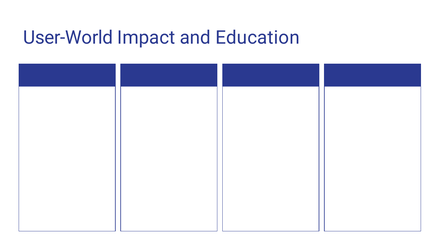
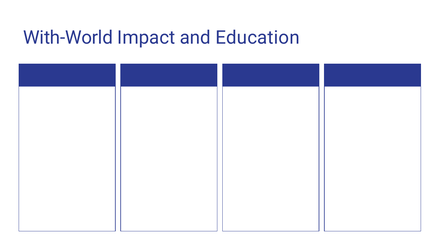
User-World: User-World -> With-World (68, 38)
